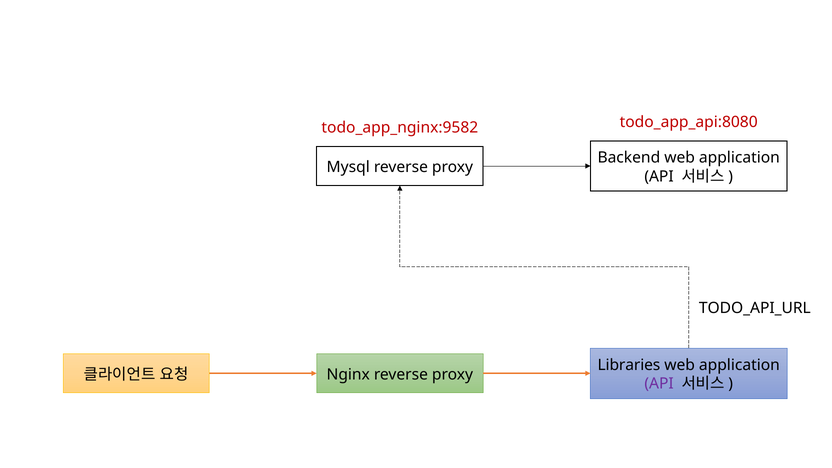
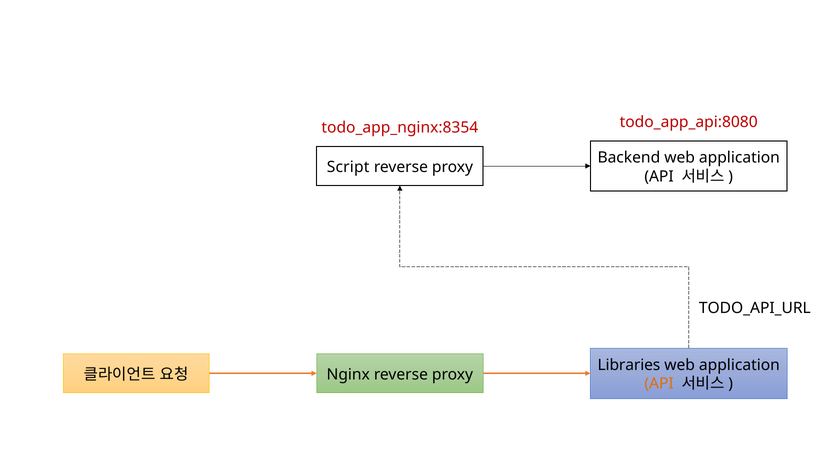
todo_app_nginx:9582: todo_app_nginx:9582 -> todo_app_nginx:8354 (400, 128)
Mysql: Mysql -> Script (348, 167)
API colour: purple -> orange (659, 384)
